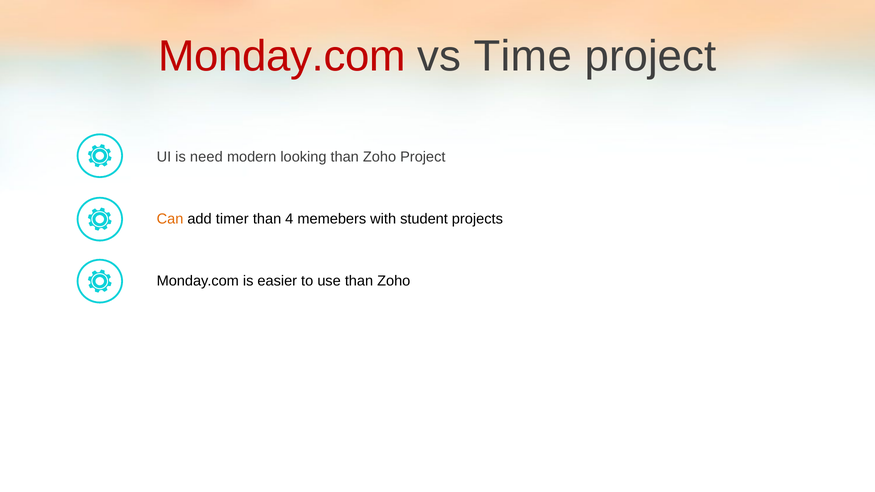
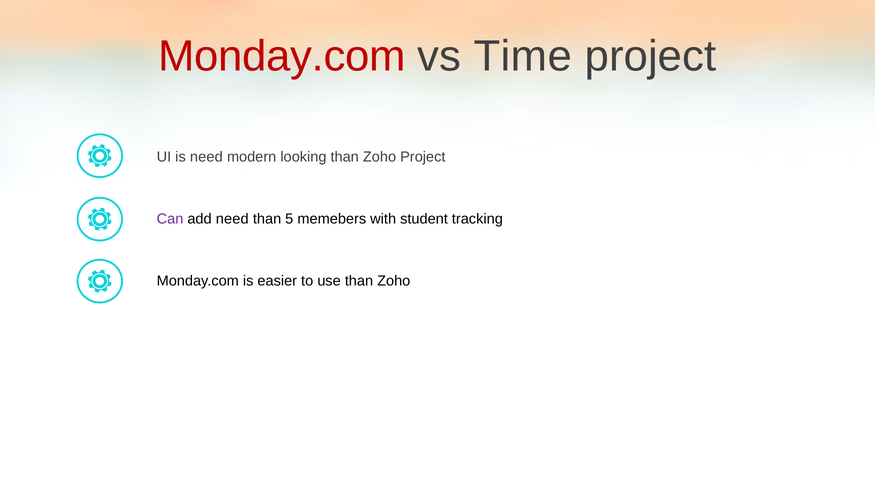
Can colour: orange -> purple (170, 219)
add timer: timer -> need (232, 219)
4: 4 -> 5 (289, 219)
projects: projects -> tracking (477, 219)
